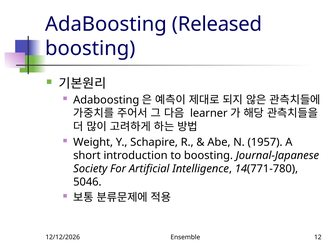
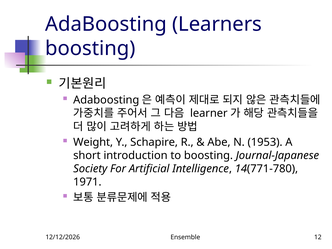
Released: Released -> Learners (217, 24)
1957: 1957 -> 1953 (265, 142)
5046: 5046 -> 1971 (87, 182)
